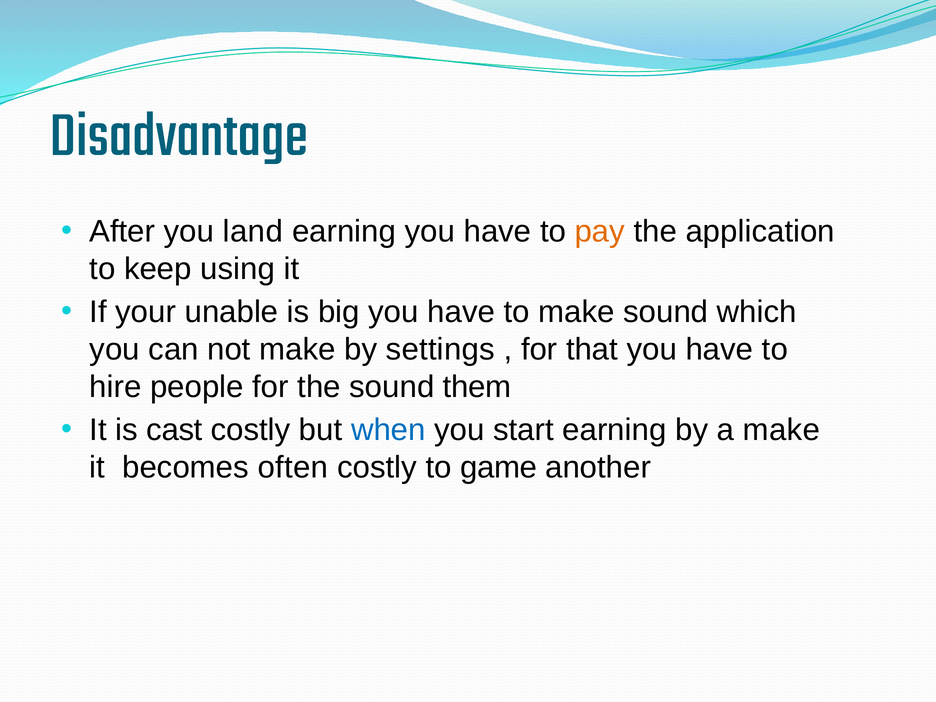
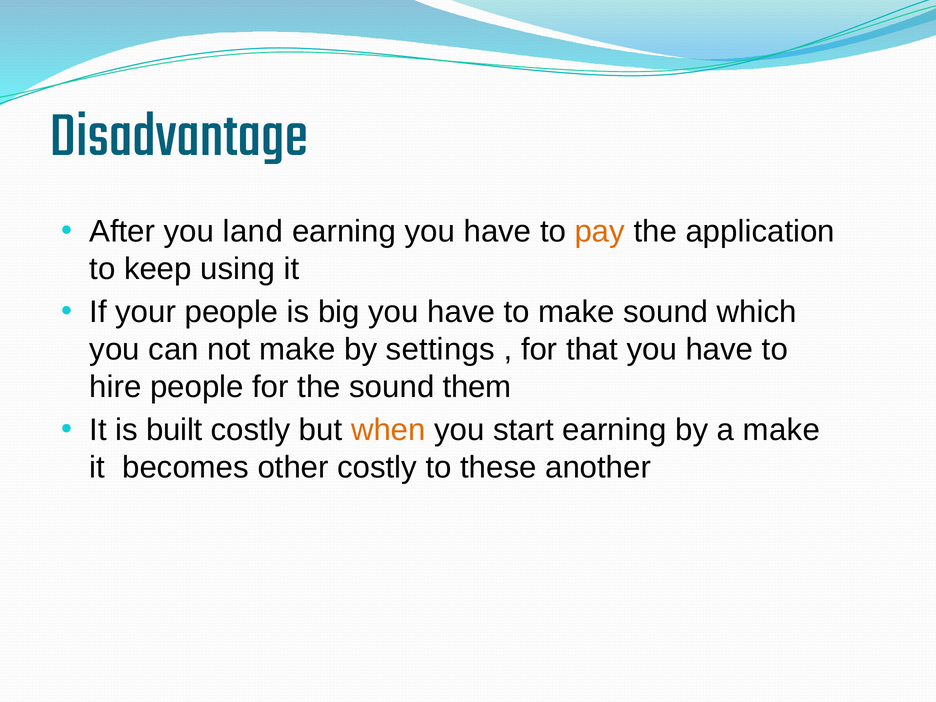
your unable: unable -> people (232, 312)
cast: cast -> built (174, 430)
when colour: blue -> orange (388, 430)
often: often -> other (293, 468)
game: game -> these (498, 468)
